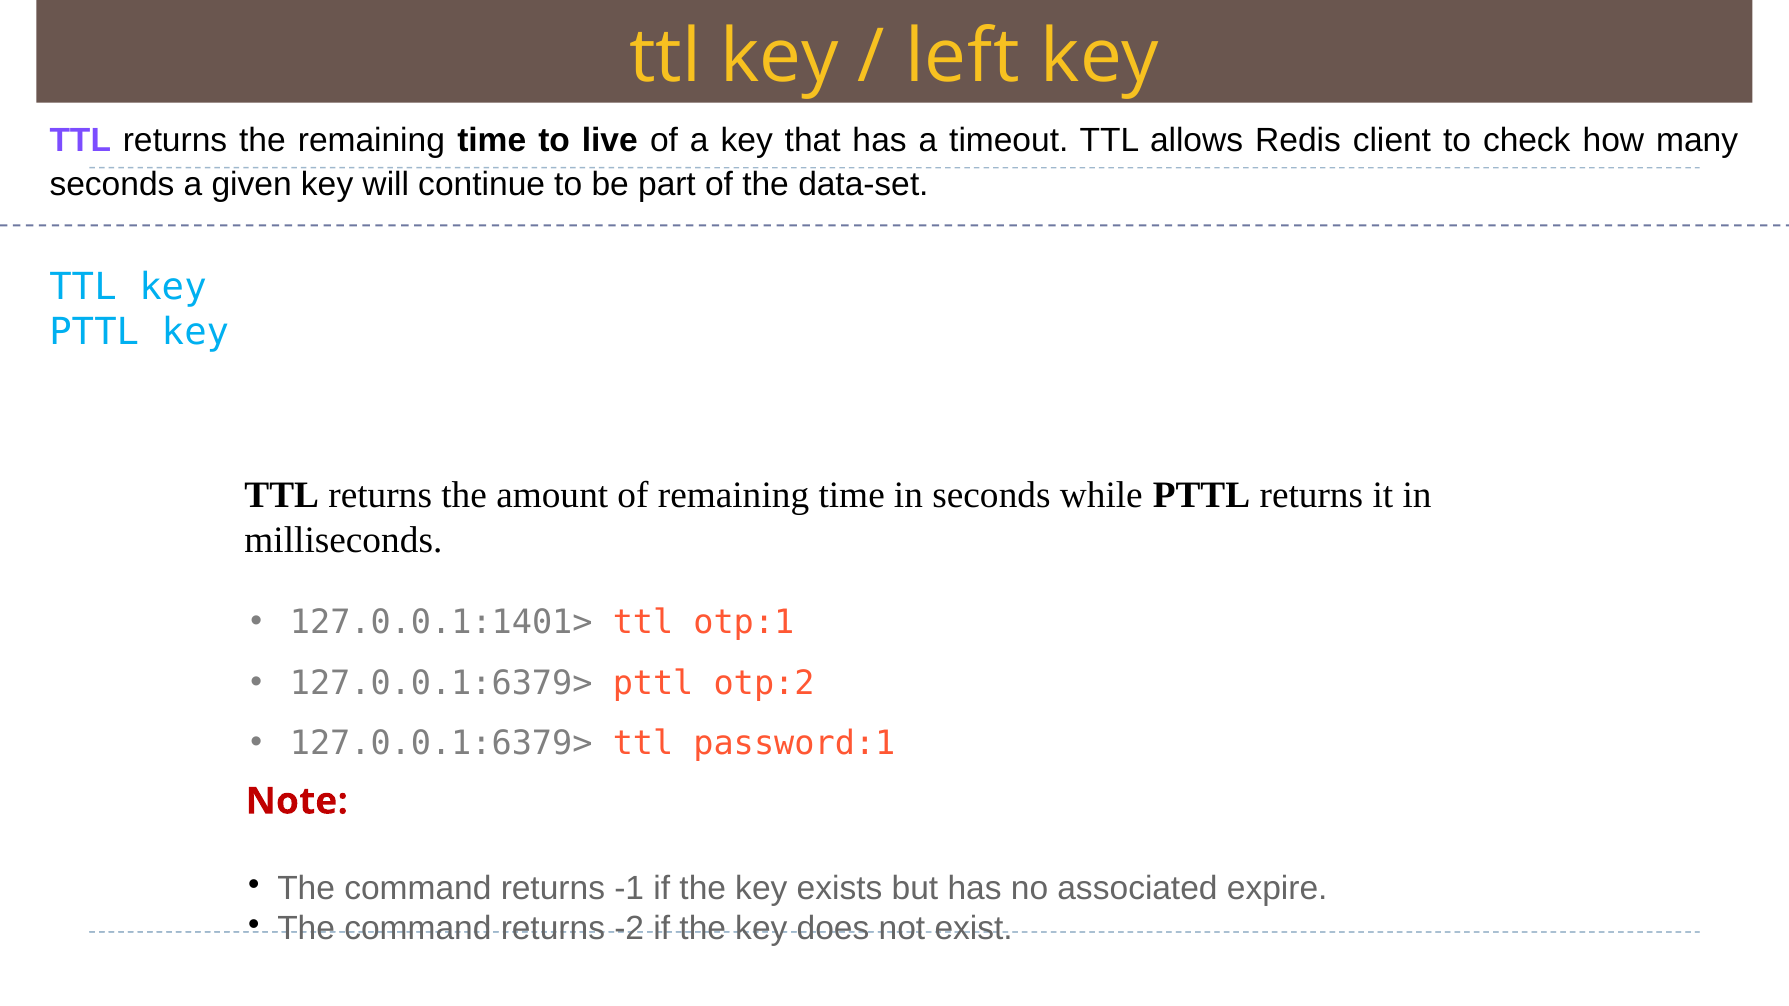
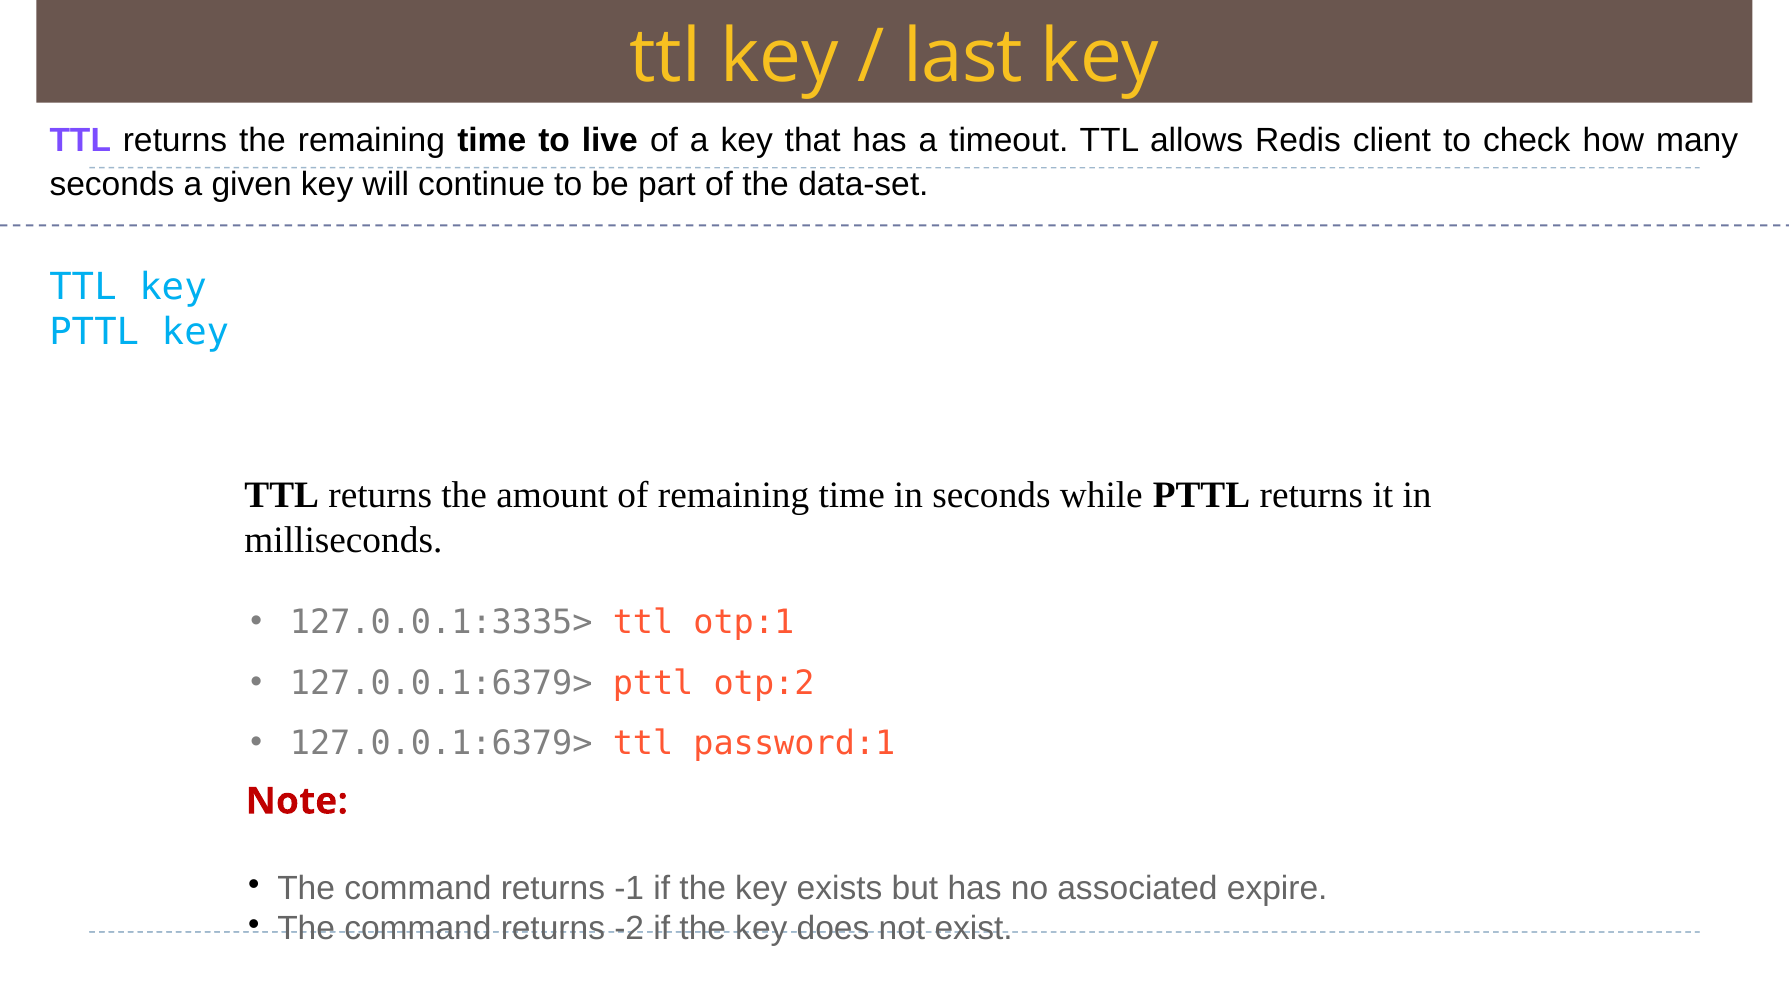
left: left -> last (963, 57)
127.0.0.1:1401>: 127.0.0.1:1401> -> 127.0.0.1:3335> (441, 623)
